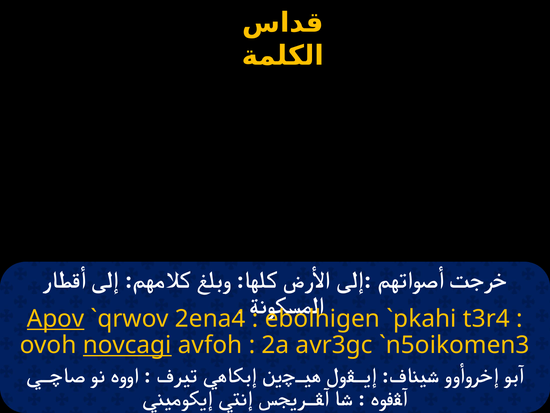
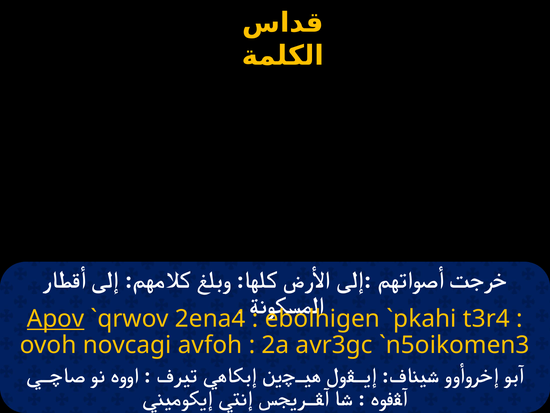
novcagi underline: present -> none (127, 345)
